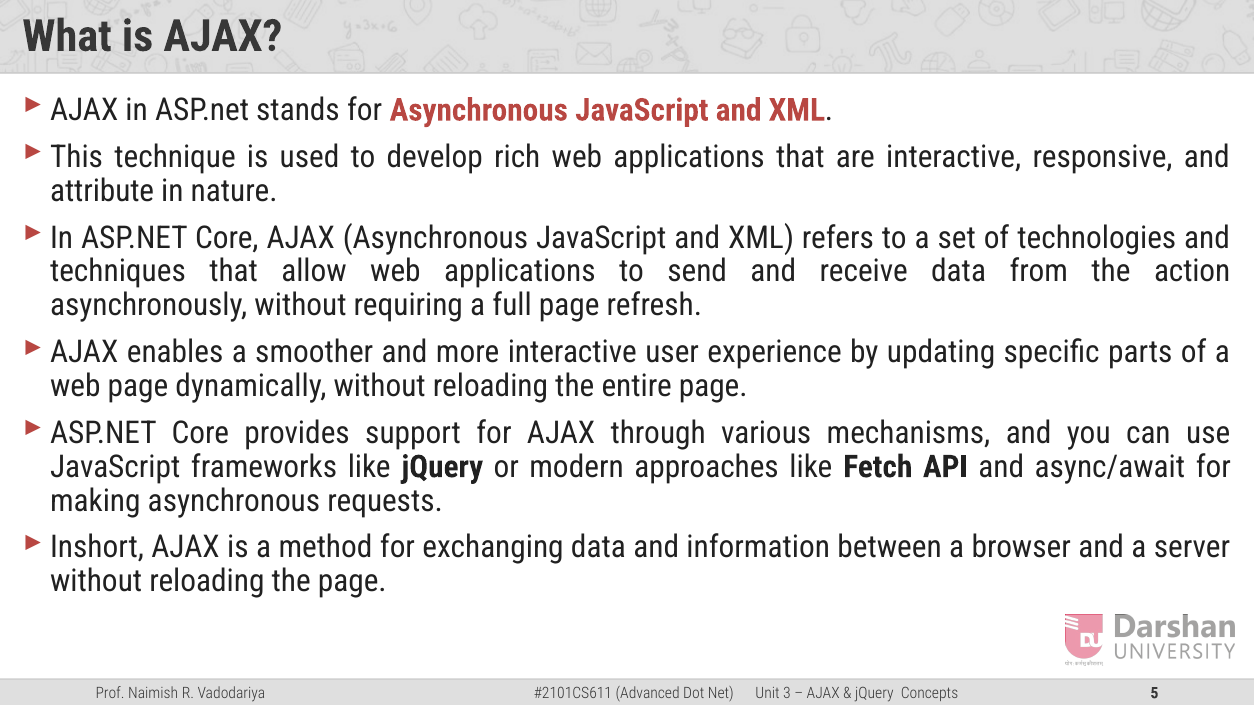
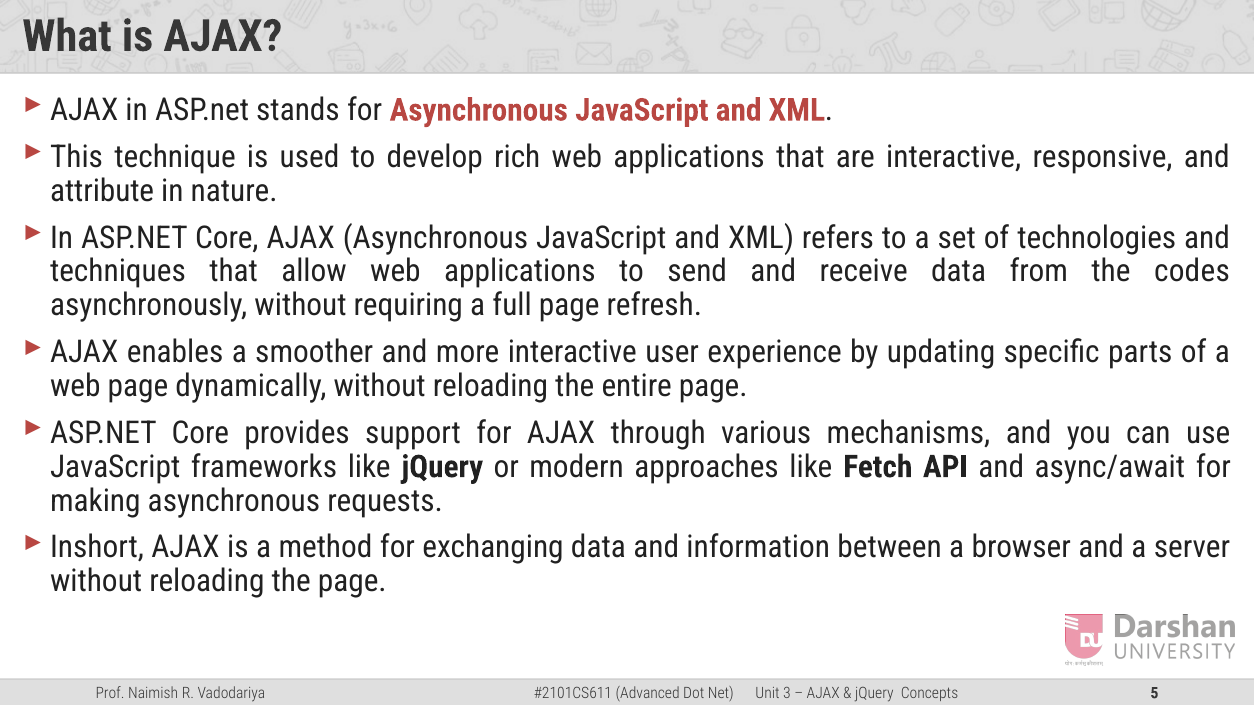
action: action -> codes (1192, 272)
